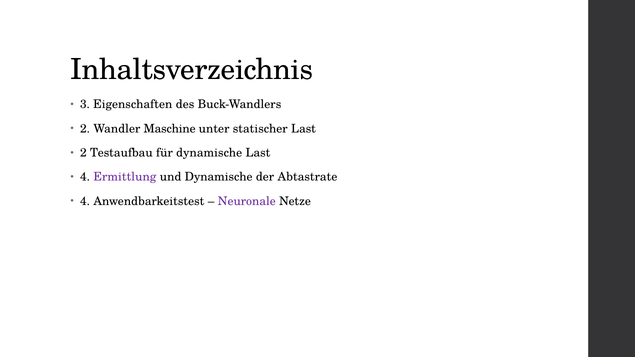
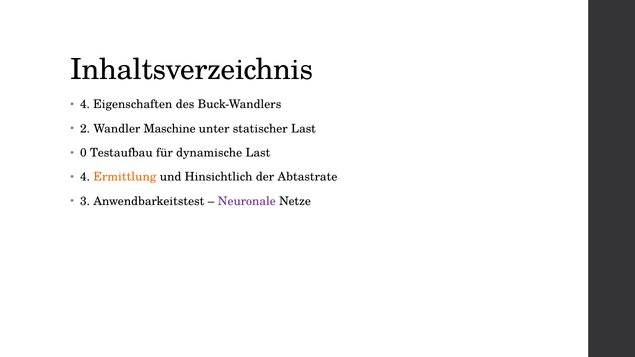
3: 3 -> 4 (85, 105)
2: 2 -> 0 (83, 153)
Ermittlung colour: purple -> orange (125, 177)
und Dynamische: Dynamische -> Hinsichtlich (219, 177)
4: 4 -> 3 (85, 201)
